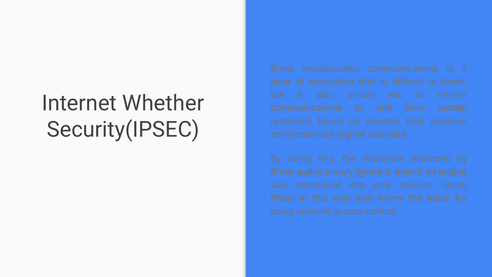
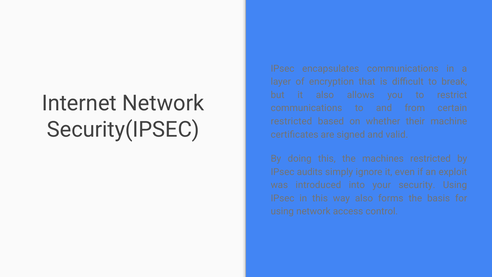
Internet Whether: Whether -> Network (163, 103)
exploits: exploits -> security (417, 185)
